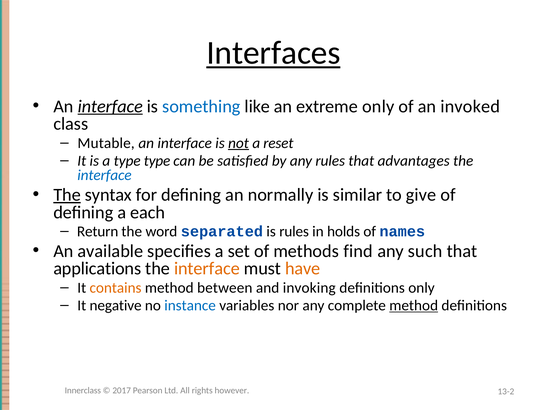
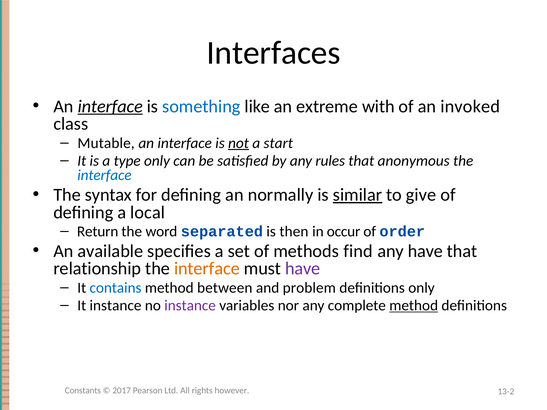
Interfaces underline: present -> none (273, 53)
extreme only: only -> with (378, 106)
reset: reset -> start (278, 143)
type type: type -> only (157, 161)
advantages: advantages -> anonymous (414, 161)
The underline: present -> none (67, 195)
similar underline: none -> present (358, 195)
each: each -> local (148, 212)
is rules: rules -> then (294, 232)
holds: holds -> occur (344, 232)
names: names -> order (402, 232)
any such: such -> have (425, 251)
applications: applications -> relationship (97, 269)
have colour: orange -> purple (303, 269)
contains colour: orange -> blue (116, 288)
invoking: invoking -> problem (309, 288)
It negative: negative -> instance (115, 306)
instance colour: blue -> purple (190, 306)
Innerclass: Innerclass -> Constants (83, 391)
